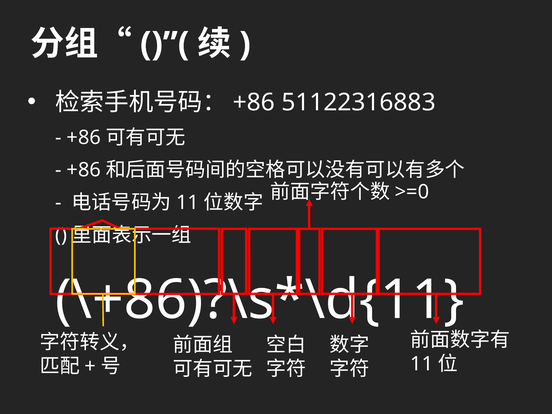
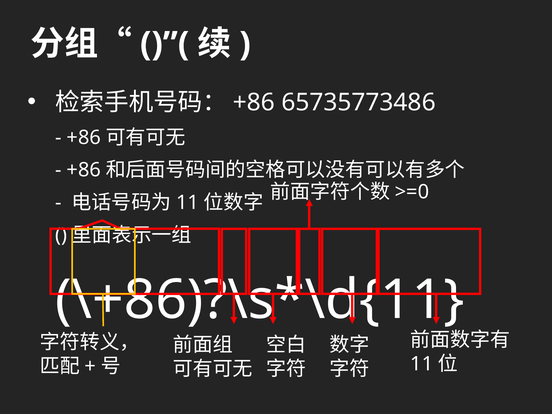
51122316883: 51122316883 -> 65735773486 (359, 102)
